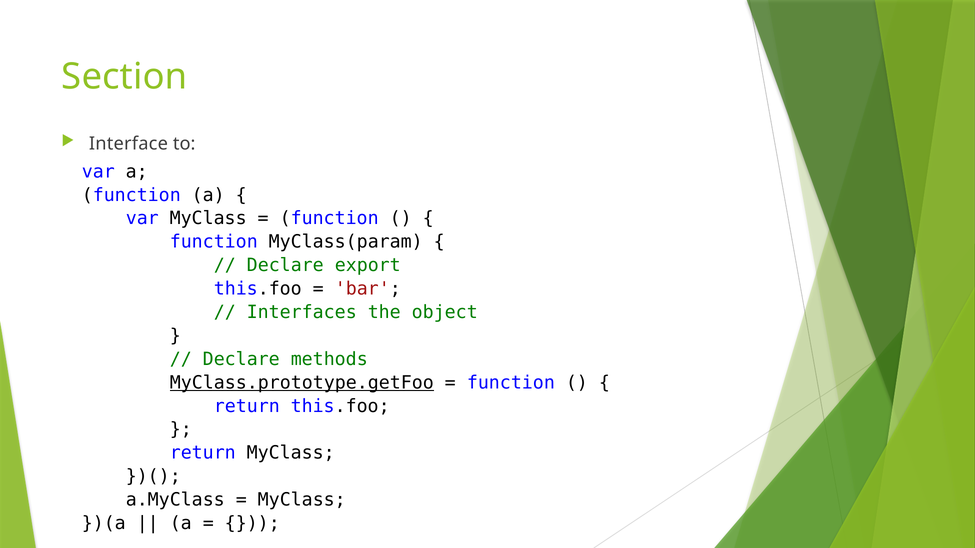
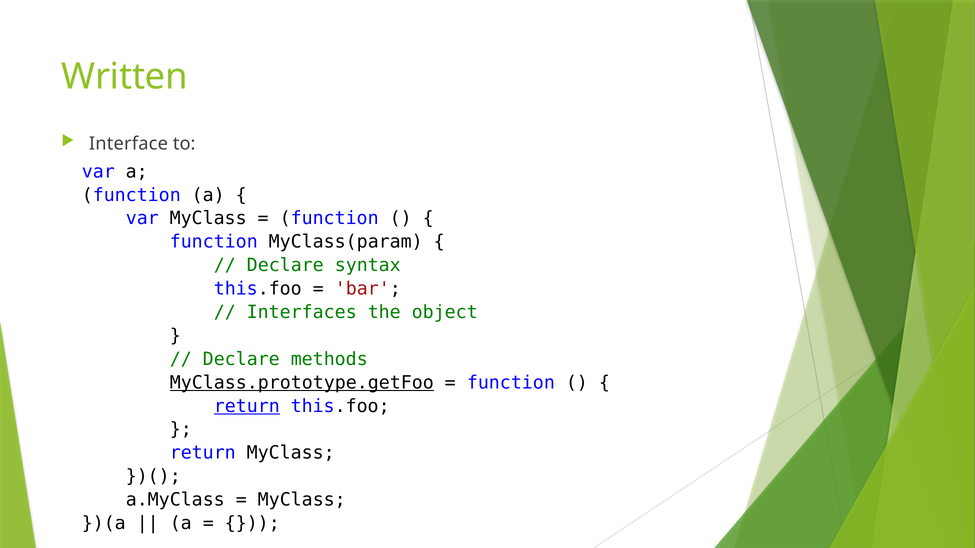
Section: Section -> Written (125, 77)
export: export -> syntax (368, 266)
return underline: none -> present (247, 406)
